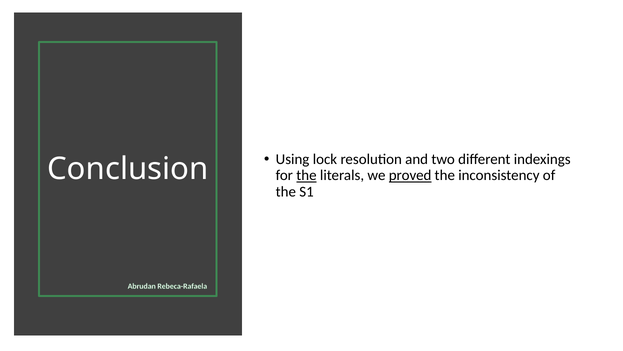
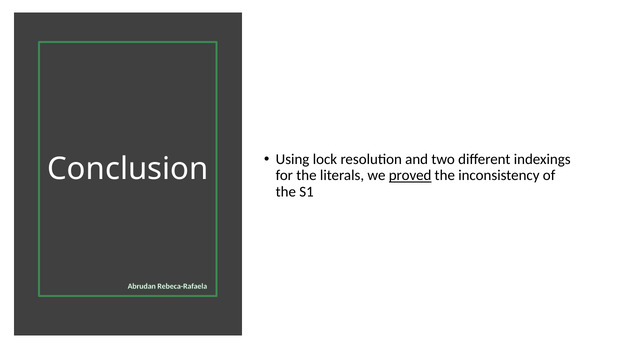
the underline: present -> none (306, 175)
